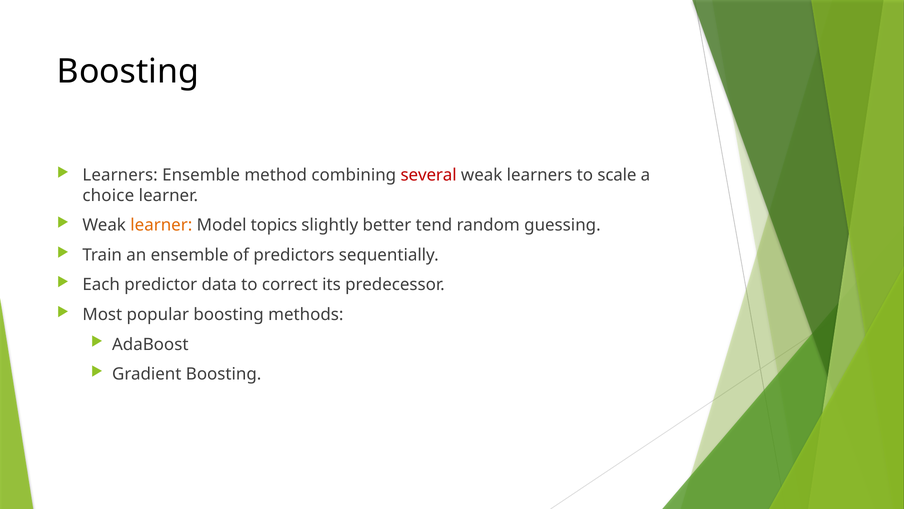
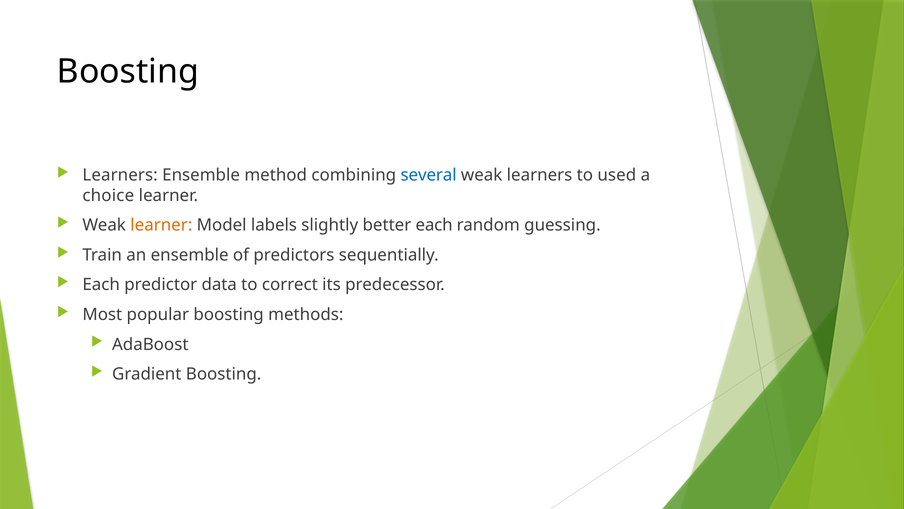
several colour: red -> blue (429, 175)
scale: scale -> used (617, 175)
topics: topics -> labels (274, 225)
better tend: tend -> each (434, 225)
